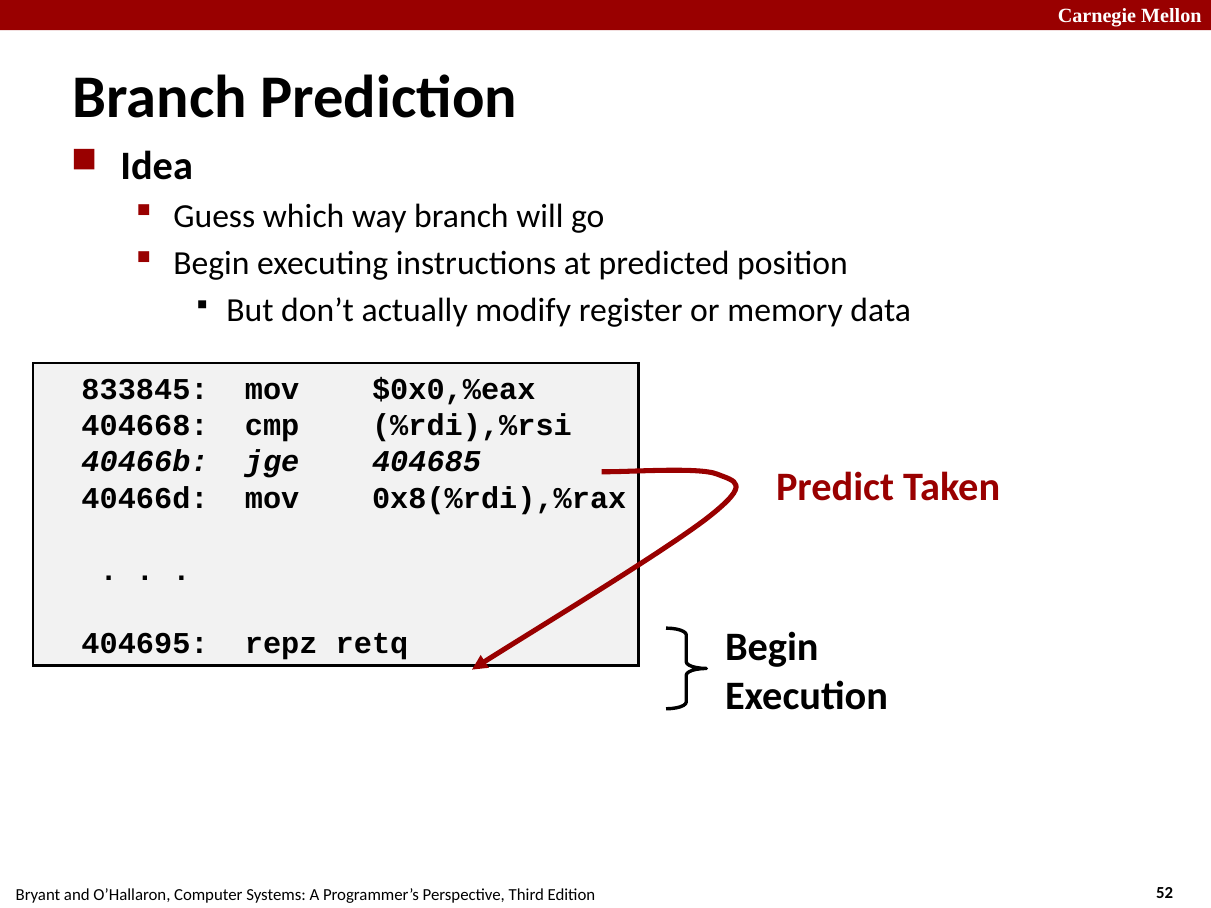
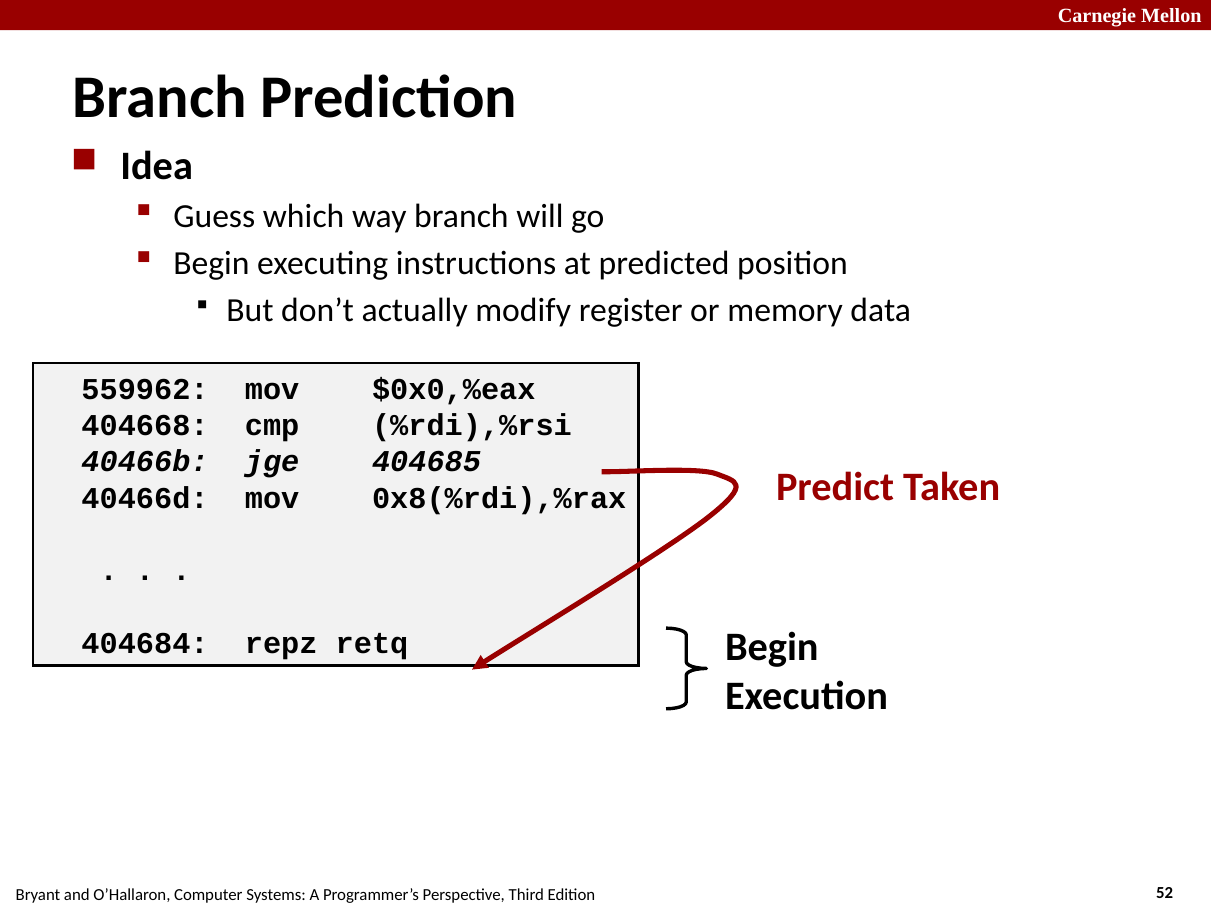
833845: 833845 -> 559962 (145, 389)
404695: 404695 -> 404684 (145, 644)
